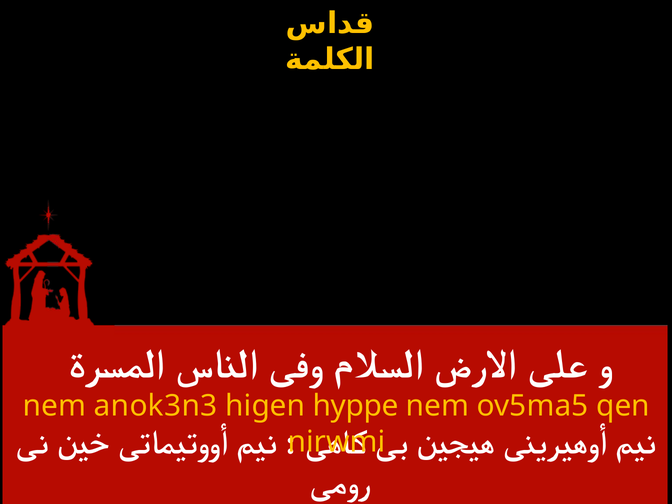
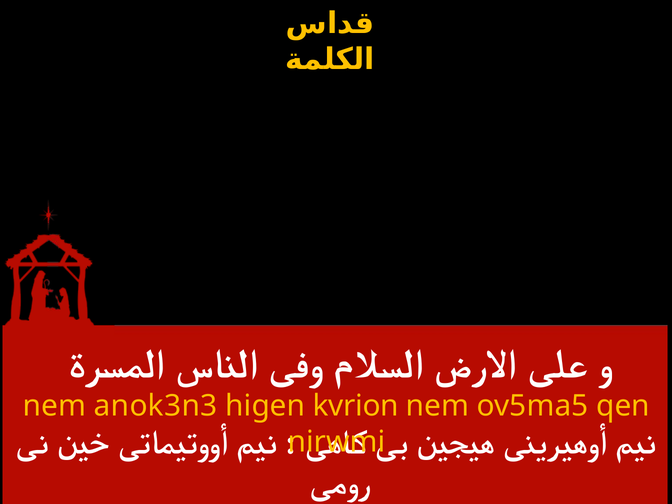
hyppe: hyppe -> kvrion (356, 406)
